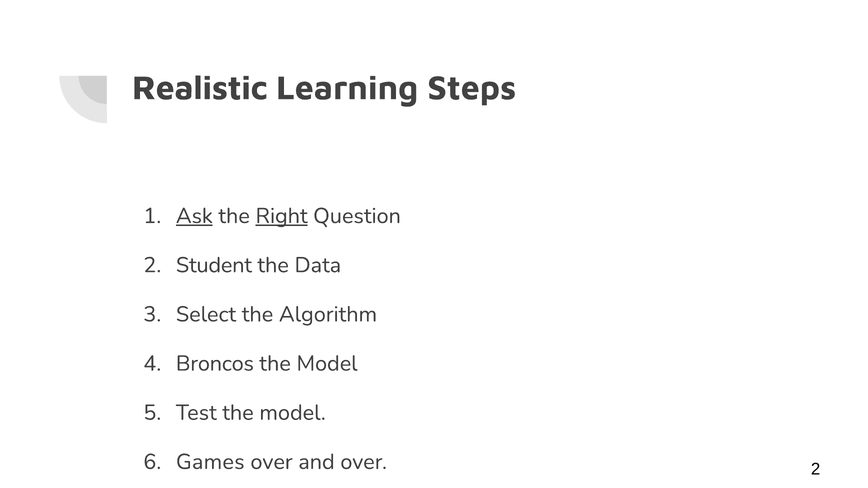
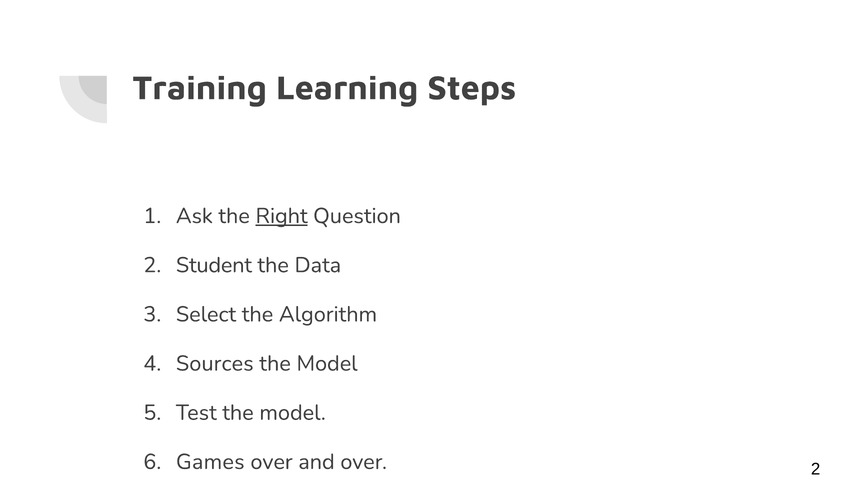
Realistic: Realistic -> Training (200, 88)
Ask underline: present -> none (194, 216)
Broncos: Broncos -> Sources (215, 364)
